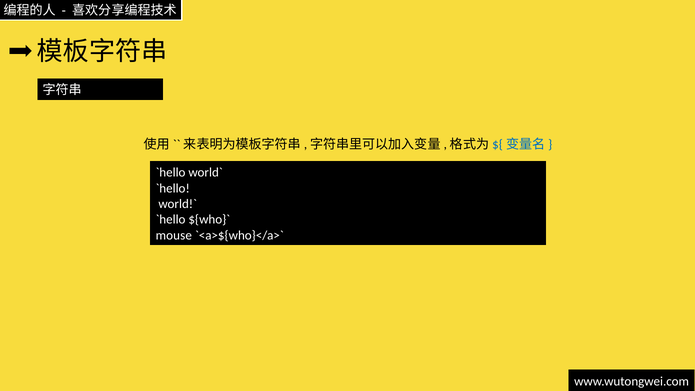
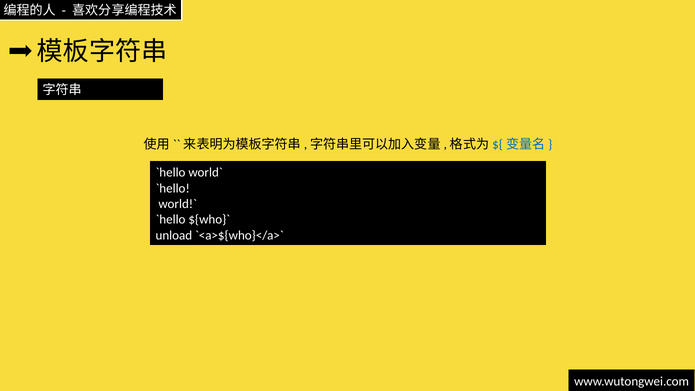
mouse: mouse -> unload (174, 235)
